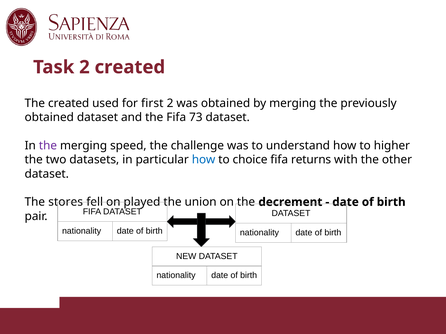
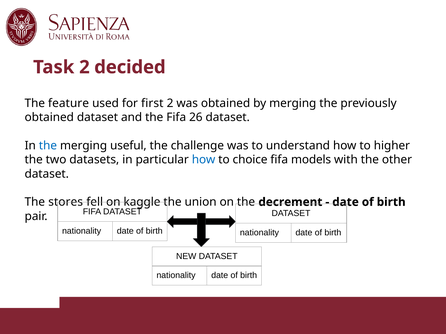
2 created: created -> decided (130, 67)
The created: created -> feature (69, 104)
73: 73 -> 26 (196, 118)
the colour: purple -> blue (48, 146)
speed: speed -> useful (128, 146)
returns: returns -> models (311, 160)
played: played -> kaggle (142, 202)
